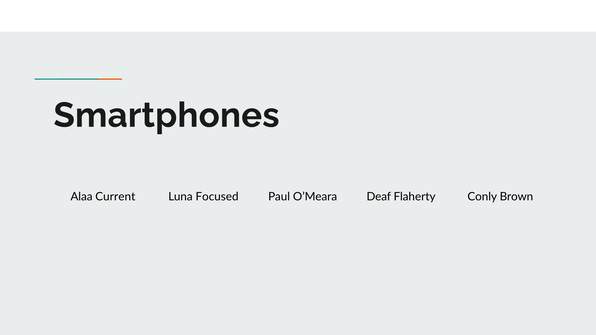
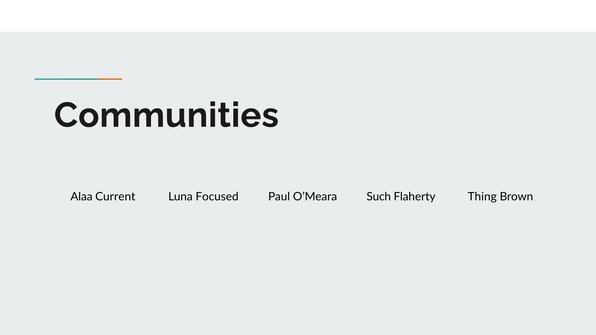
Smartphones: Smartphones -> Communities (166, 115)
Deaf: Deaf -> Such (379, 197)
Conly: Conly -> Thing (482, 197)
